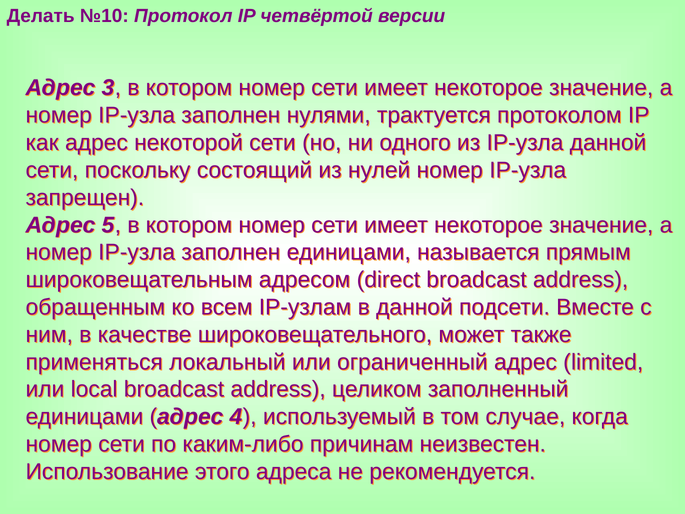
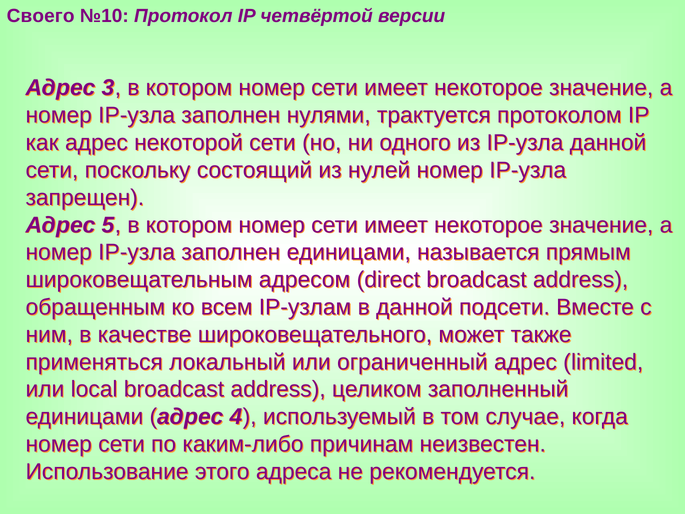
Делать: Делать -> Своего (41, 16)
